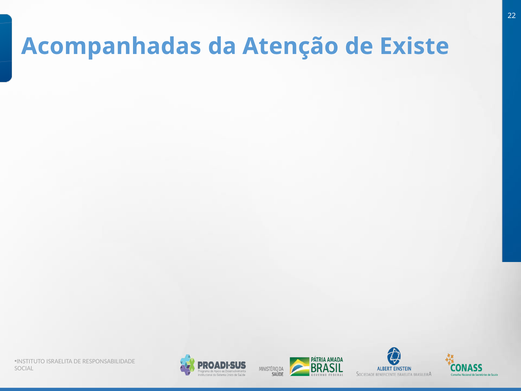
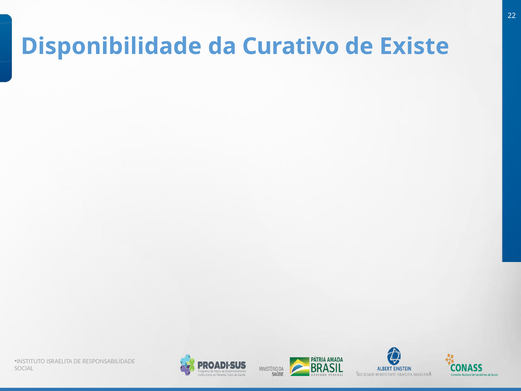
Acompanhadas: Acompanhadas -> Disponibilidade (111, 46)
Atenção: Atenção -> Curativo (291, 46)
